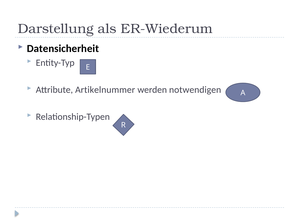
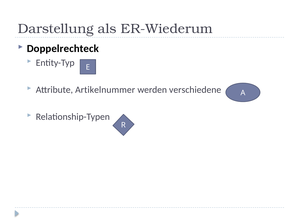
Datensicherheit: Datensicherheit -> Doppelrechteck (63, 49)
notwendigen: notwendigen -> verschiedene (195, 90)
